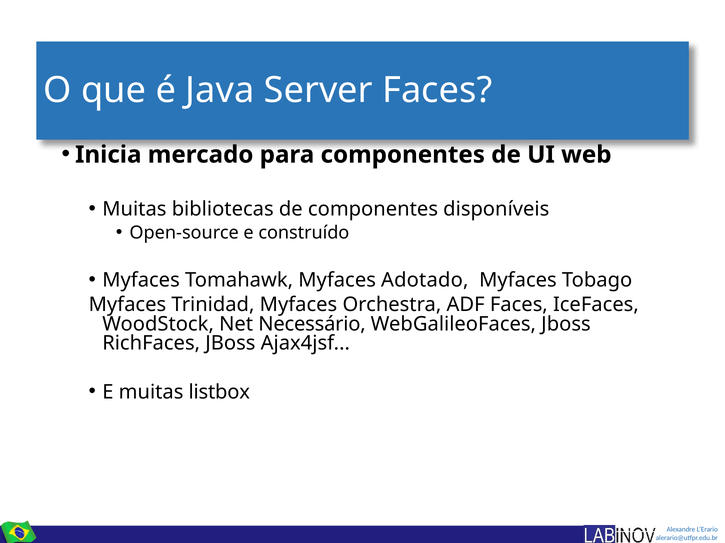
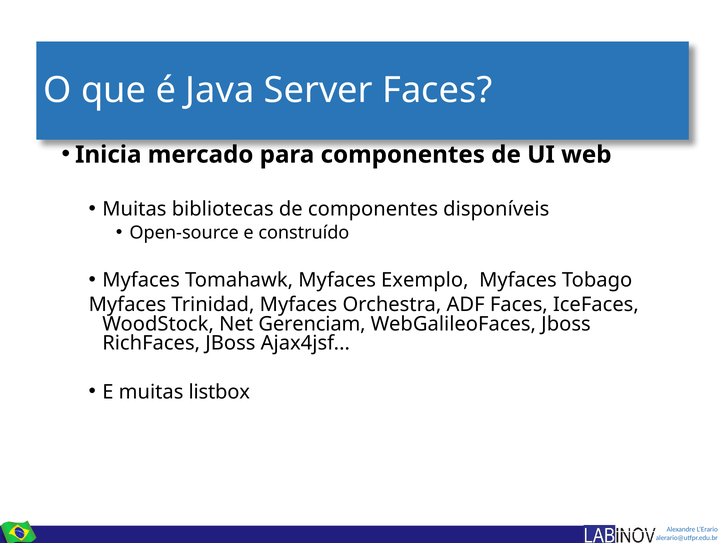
Adotado: Adotado -> Exemplo (425, 281)
Necessário: Necessário -> Gerenciam (312, 324)
